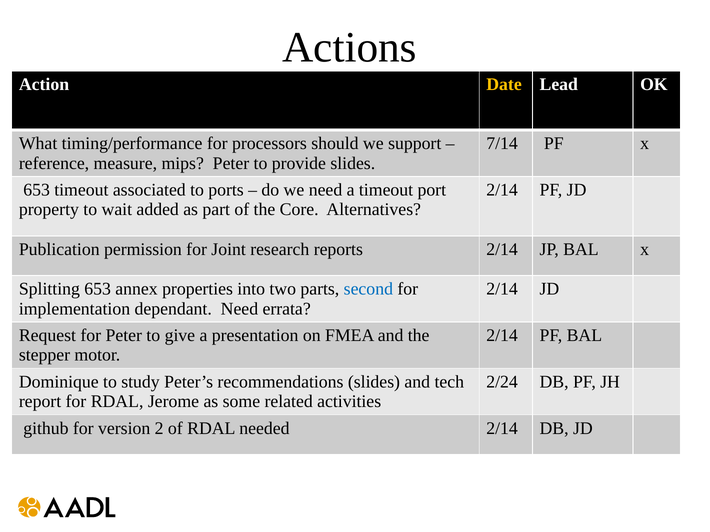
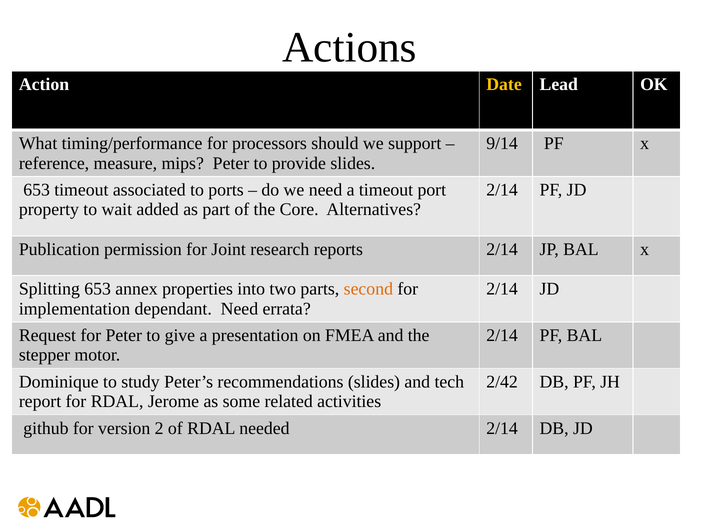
7/14: 7/14 -> 9/14 (502, 144)
second colour: blue -> orange (368, 289)
2/24: 2/24 -> 2/42 (502, 382)
